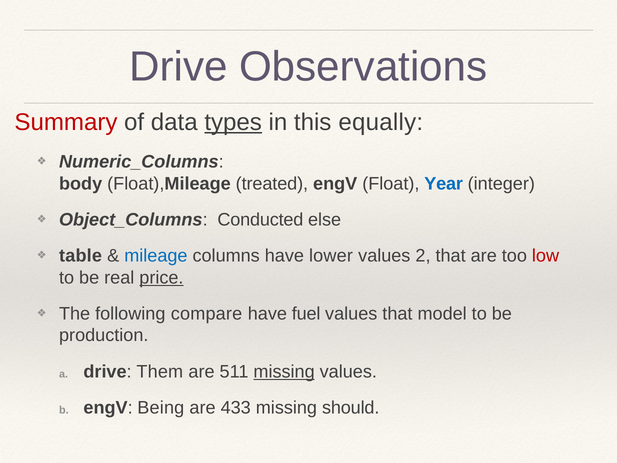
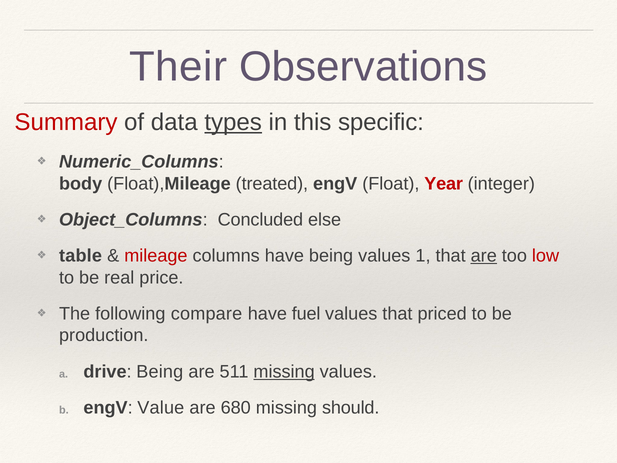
Drive: Drive -> Their (178, 67)
equally: equally -> specific (381, 122)
Year colour: blue -> red (444, 183)
Conducted: Conducted -> Concluded (260, 220)
mileage colour: blue -> red (156, 256)
have lower: lower -> being (331, 256)
2: 2 -> 1 (423, 256)
are underline: none -> present (484, 256)
price underline: present -> none (161, 277)
model: model -> priced (442, 314)
drive Them: Them -> Being (160, 371)
Being: Being -> Value (161, 408)
433: 433 -> 680 (236, 408)
